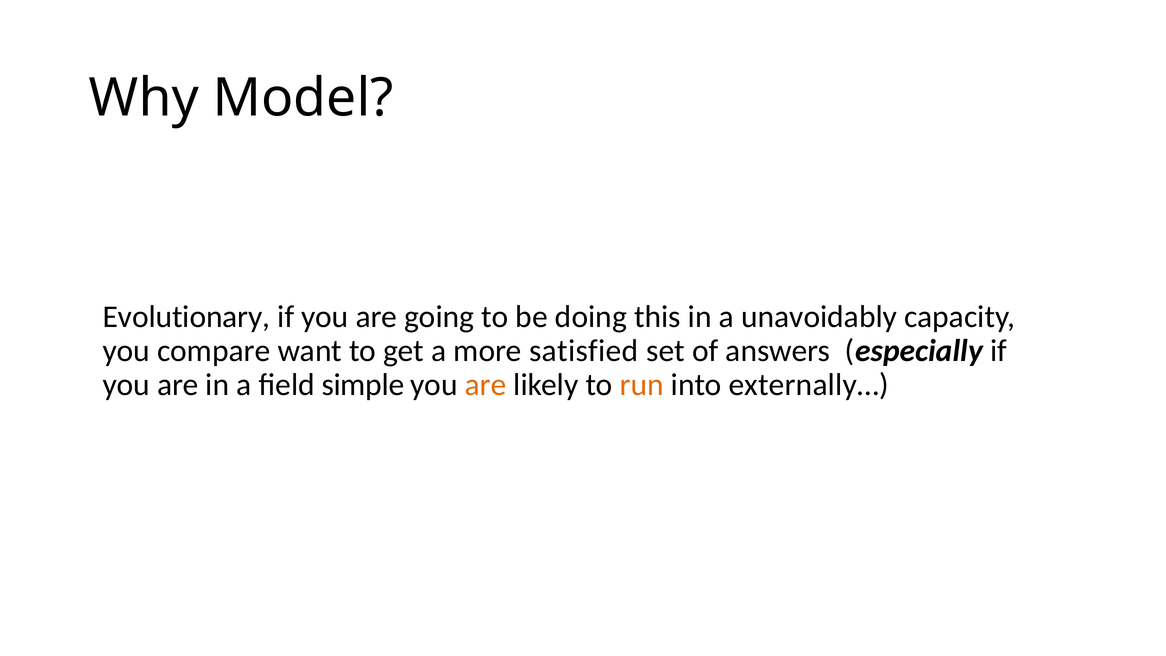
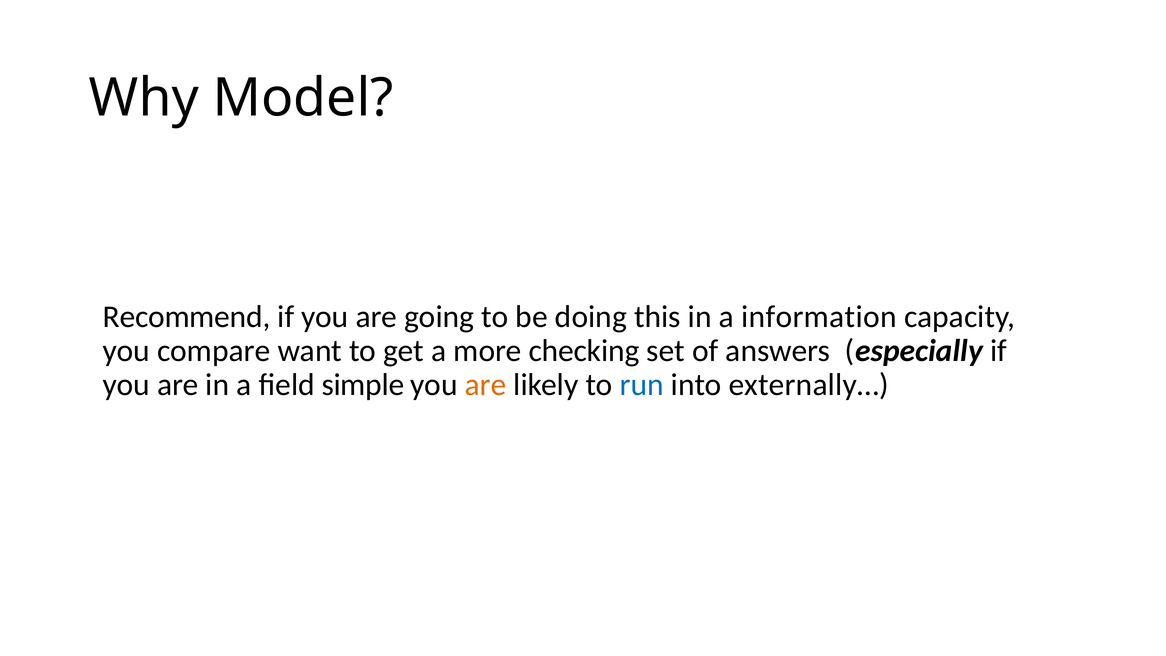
Evolutionary: Evolutionary -> Recommend (187, 317)
unavoidably: unavoidably -> information (819, 317)
satisfied: satisfied -> checking (584, 351)
run colour: orange -> blue (642, 385)
